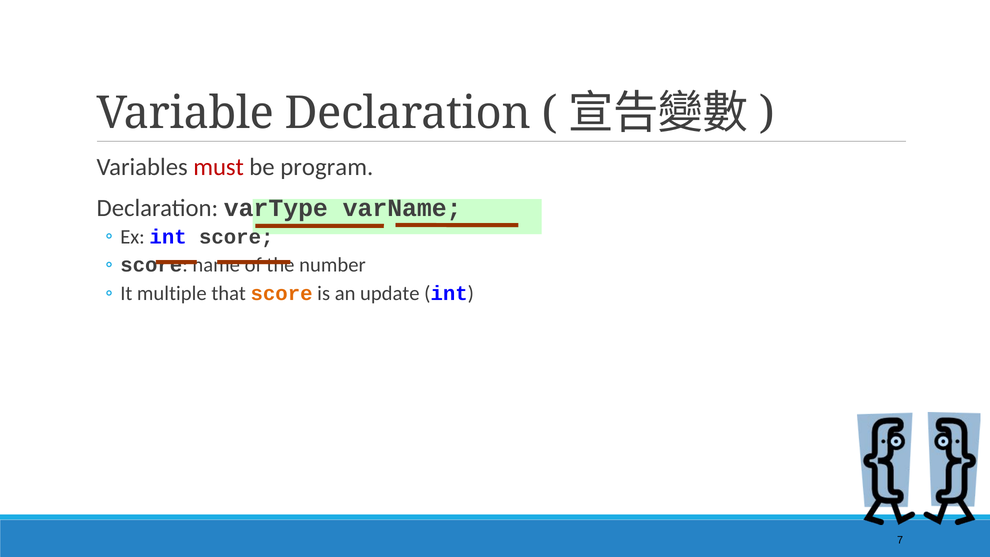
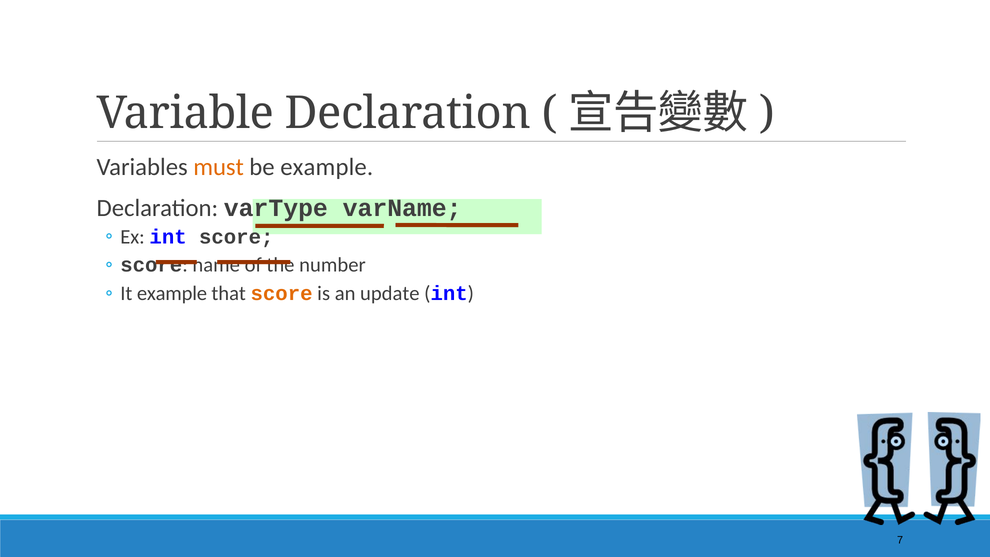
must colour: red -> orange (219, 167)
be program: program -> example (327, 167)
It multiple: multiple -> example (172, 294)
